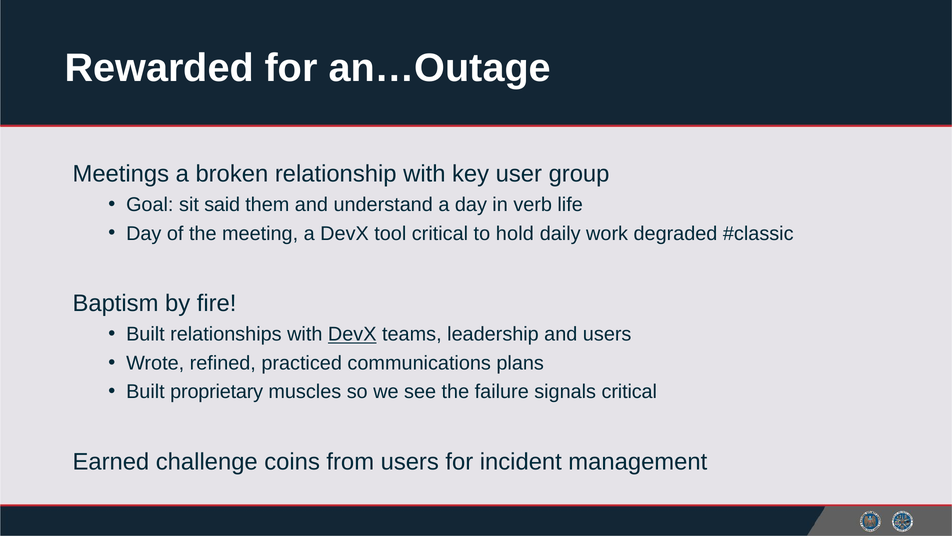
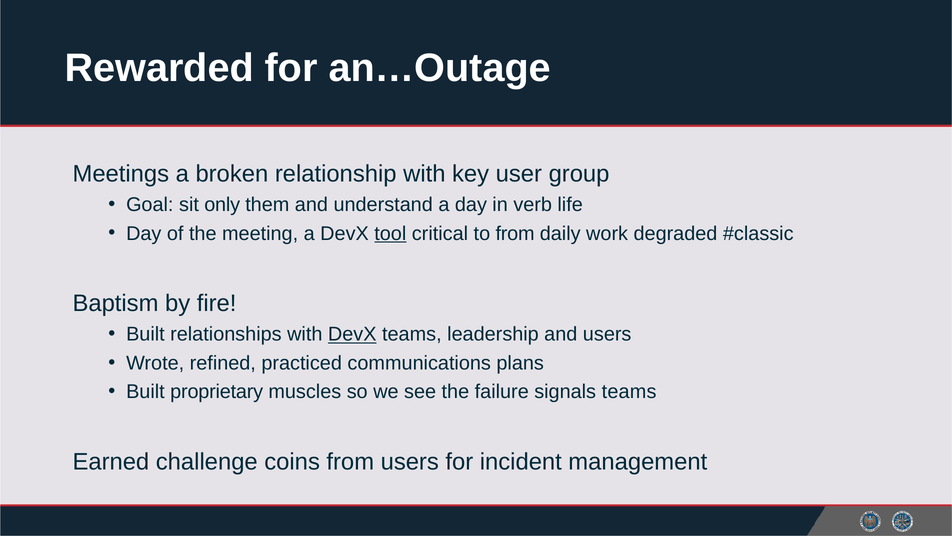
said: said -> only (222, 205)
tool underline: none -> present (390, 233)
to hold: hold -> from (515, 233)
signals critical: critical -> teams (629, 392)
